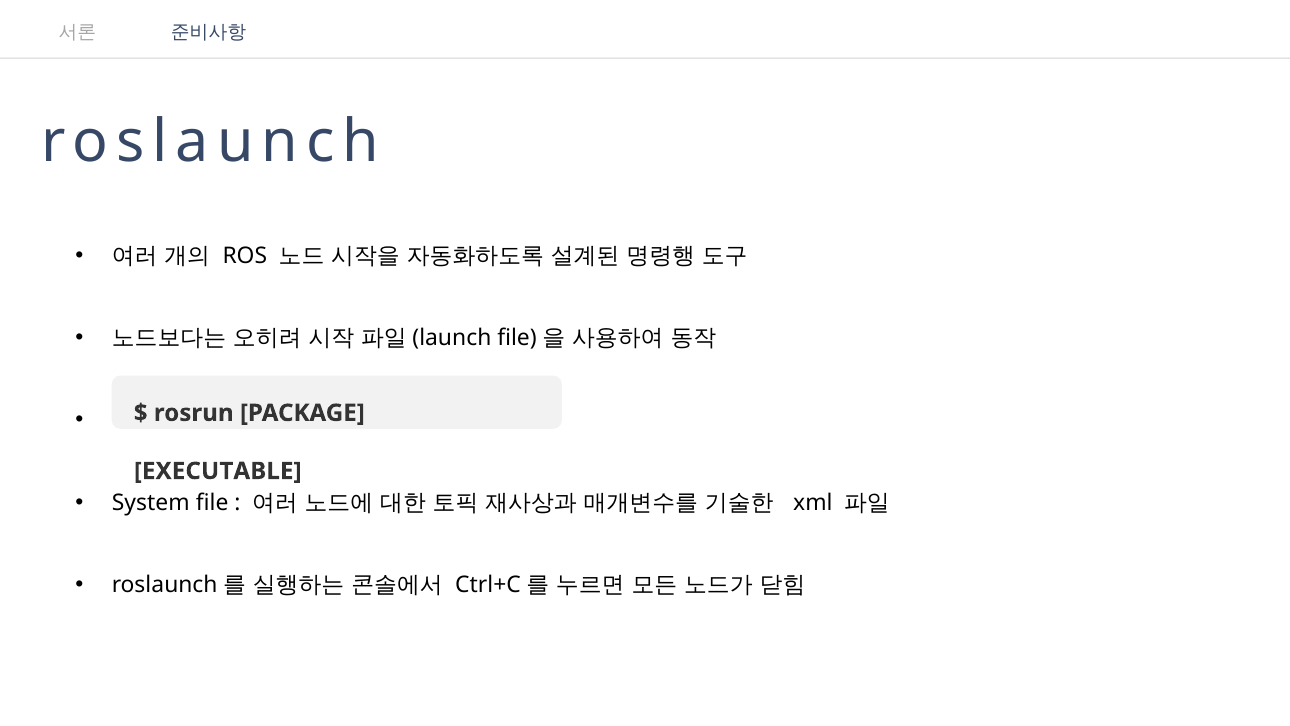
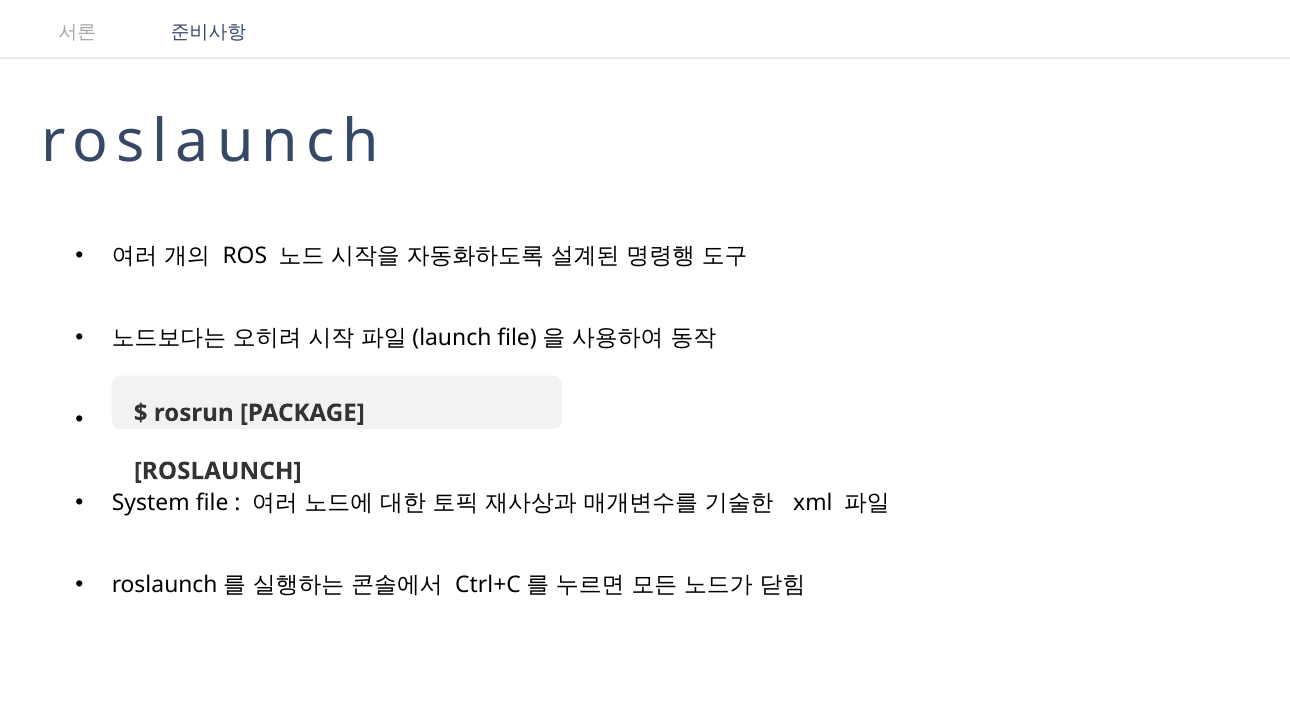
EXECUTABLE: EXECUTABLE -> ROSLAUNCH (218, 471)
